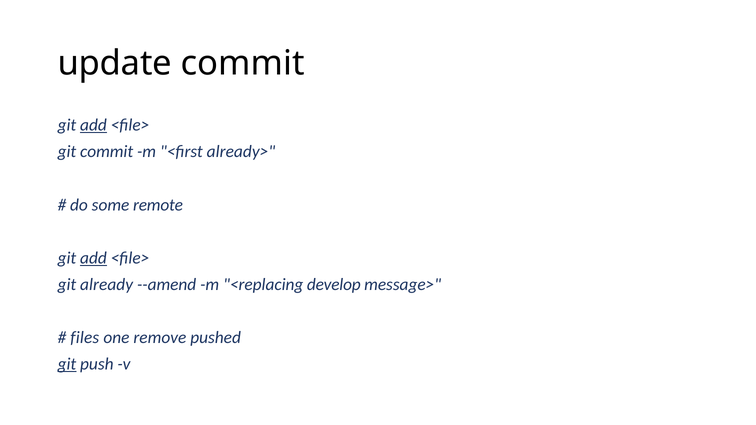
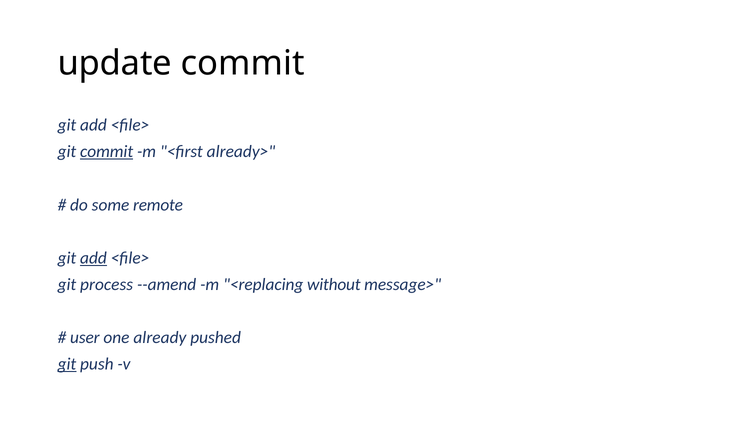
add underline: present -> none (93, 125)
commit underline: none -> present (107, 152)
already: already -> process (107, 285)
develop: develop -> without (334, 285)
files: files -> user (85, 338)
remove: remove -> already (160, 338)
